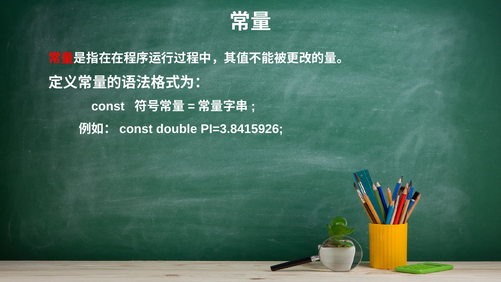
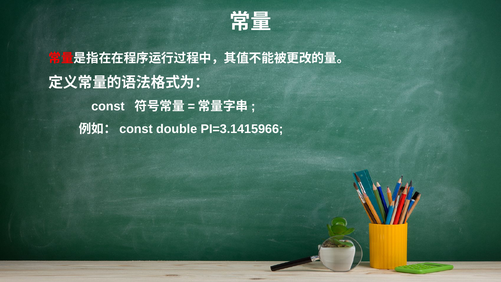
PI=3.8415926: PI=3.8415926 -> PI=3.1415966 (242, 129)
